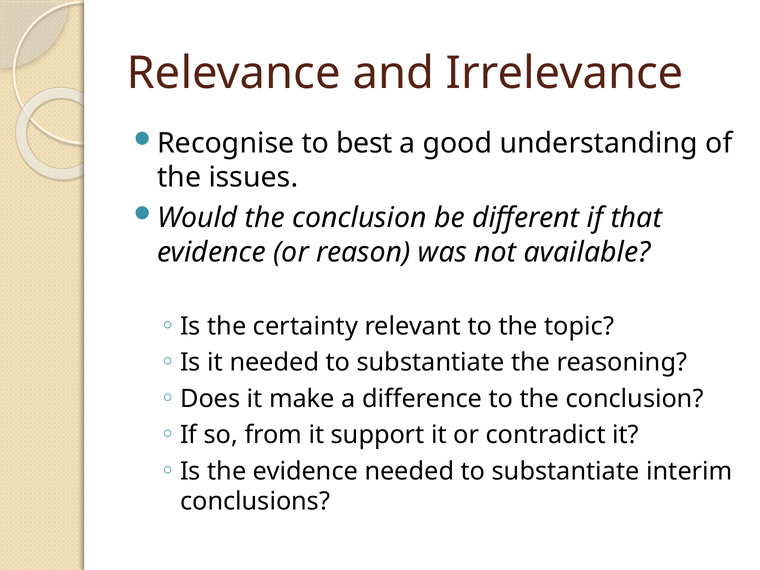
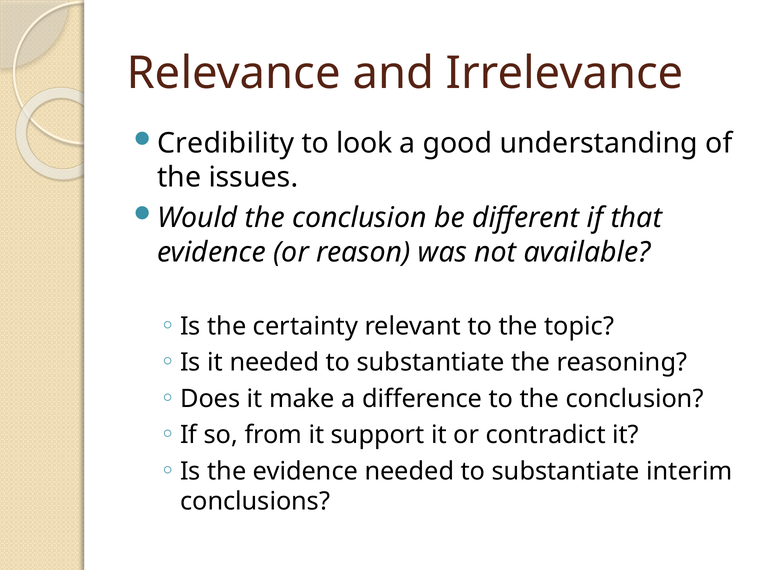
Recognise: Recognise -> Credibility (226, 143)
best: best -> look (364, 143)
